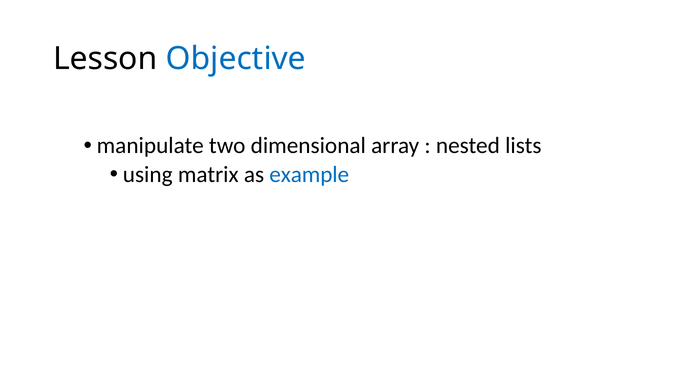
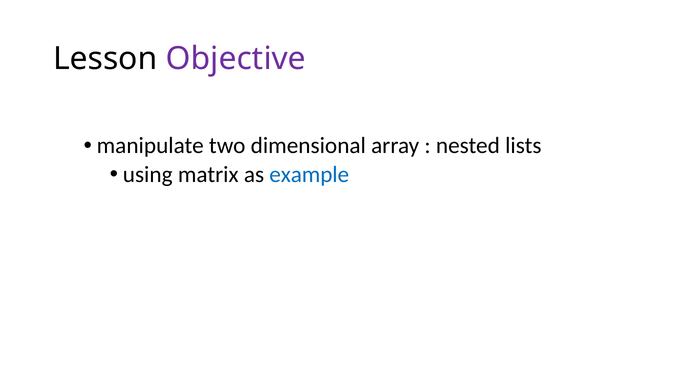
Objective colour: blue -> purple (236, 59)
